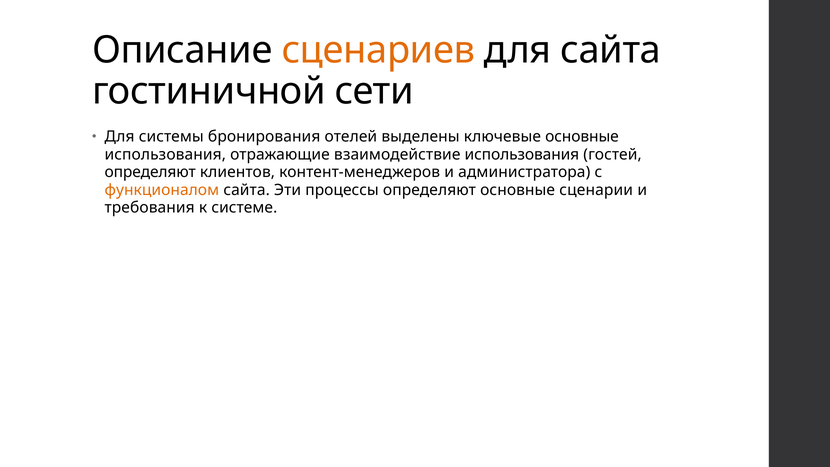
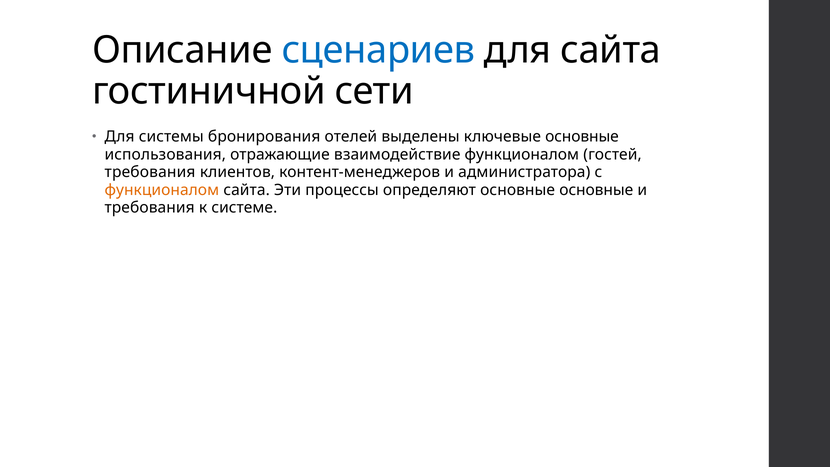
сценариев colour: orange -> blue (378, 50)
взаимодействие использования: использования -> функционалом (522, 154)
определяют: определяют -> требования (150, 172)
основные сценарии: сценарии -> основные (596, 190)
